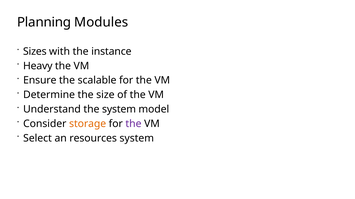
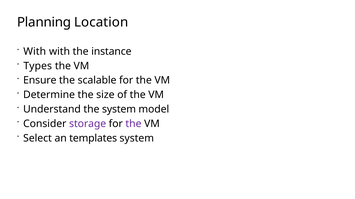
Modules: Modules -> Location (101, 22)
Sizes: Sizes -> With (35, 52)
Heavy: Heavy -> Types (38, 66)
storage colour: orange -> purple (88, 124)
resources: resources -> templates (93, 139)
